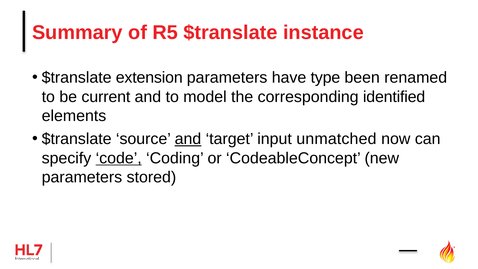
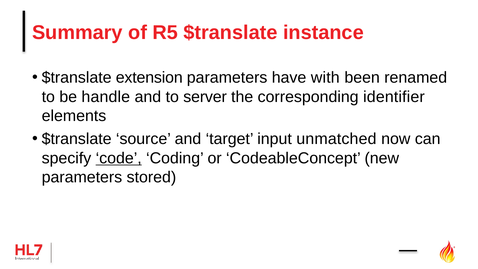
type: type -> with (325, 78)
current: current -> handle (106, 97)
model: model -> server (205, 97)
identified: identified -> identifier (394, 97)
and underline: present -> none (188, 139)
